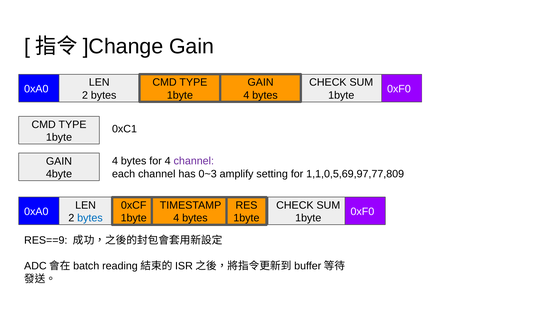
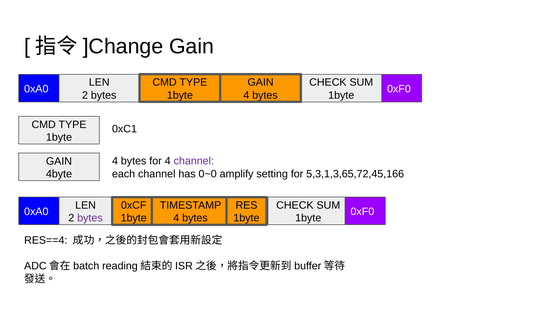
0~3: 0~3 -> 0~0 (208, 173)
1,1,0,5,69,97,77,809: 1,1,0,5,69,97,77,809 -> 5,3,1,3,65,72,45,166 (355, 173)
bytes colour: blue -> purple (90, 218)
RES==9: RES==9 -> RES==4 (46, 240)
